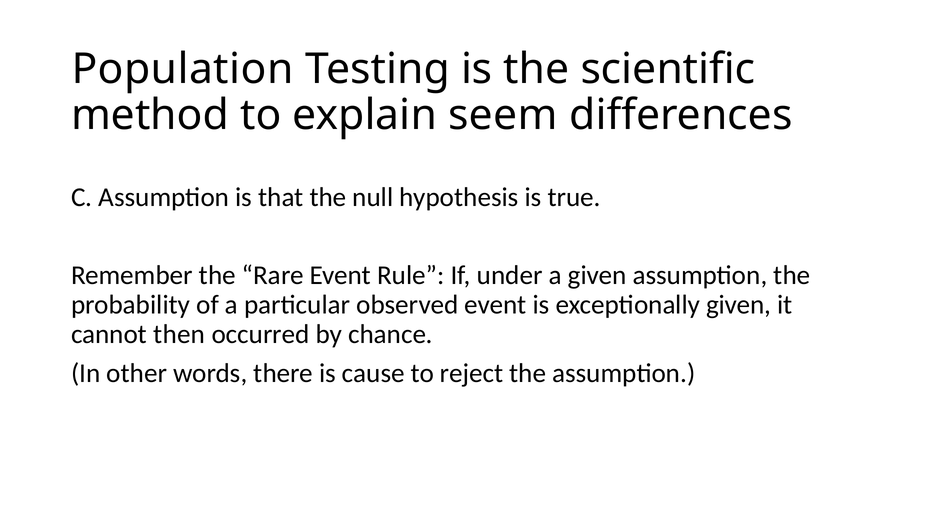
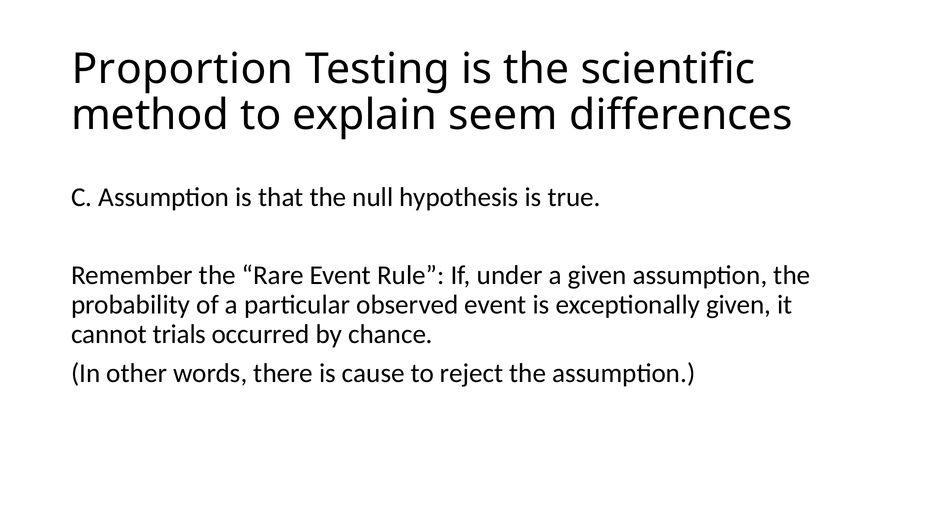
Population: Population -> Proportion (182, 69)
then: then -> trials (179, 334)
